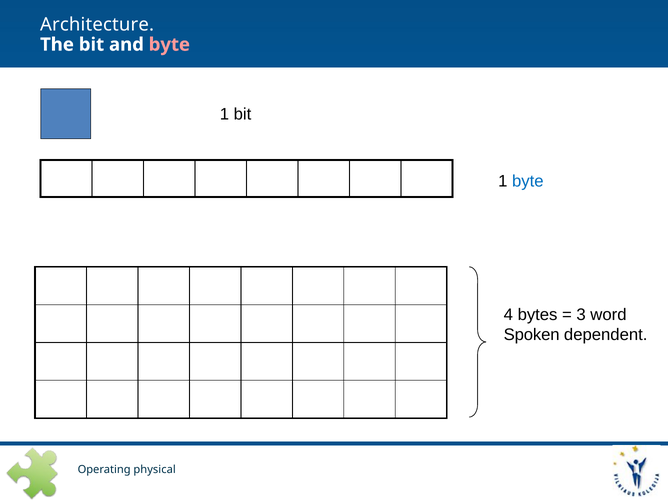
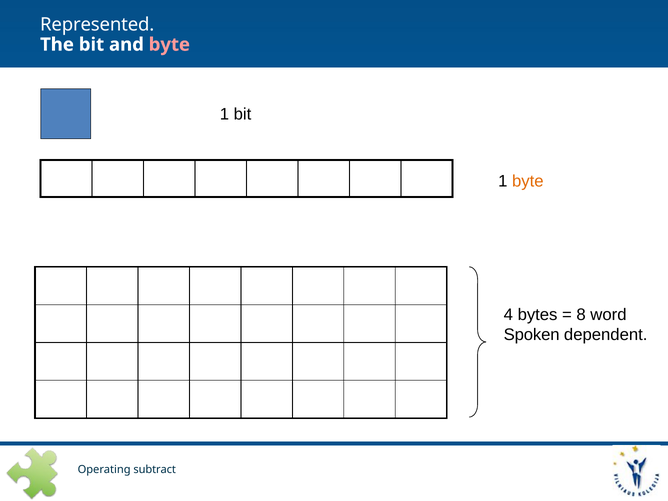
Architecture: Architecture -> Represented (97, 25)
byte colour: blue -> orange (528, 181)
3: 3 -> 8 (581, 315)
physical: physical -> subtract (155, 470)
